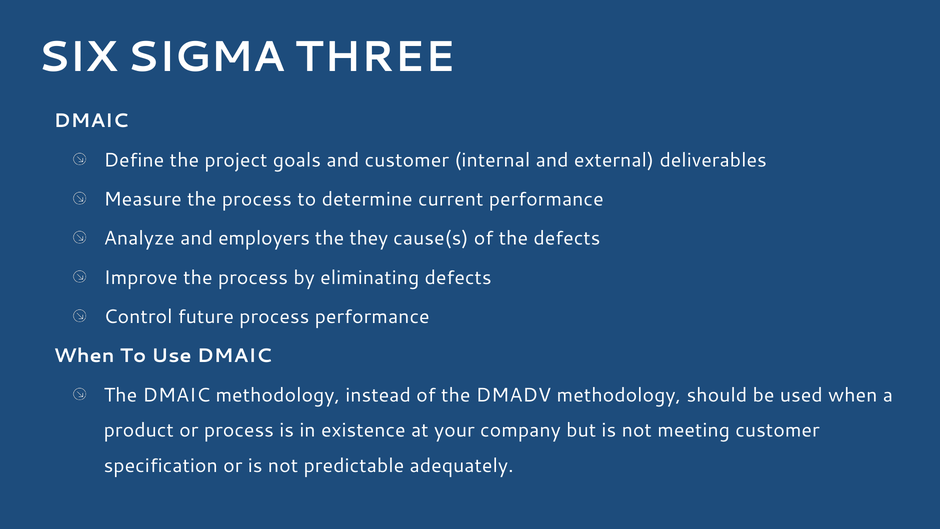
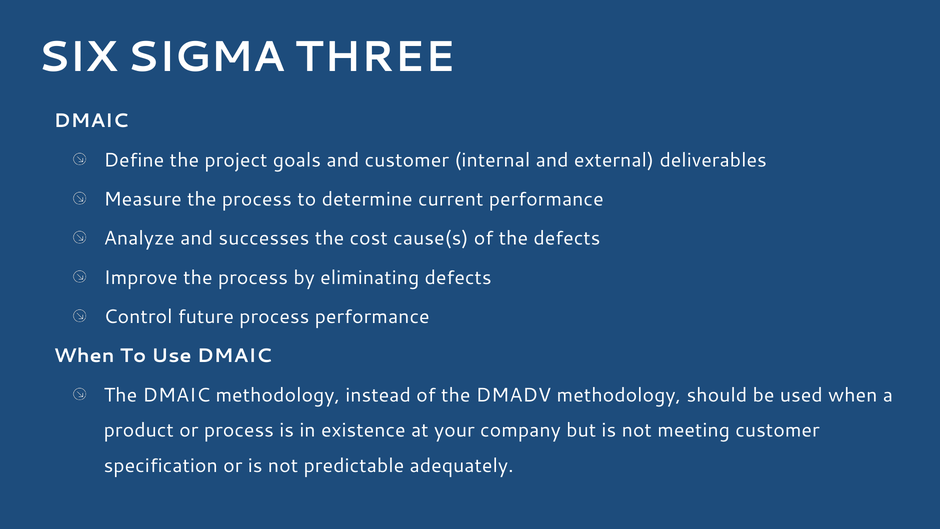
employers: employers -> successes (264, 238)
they: they -> cost (369, 238)
